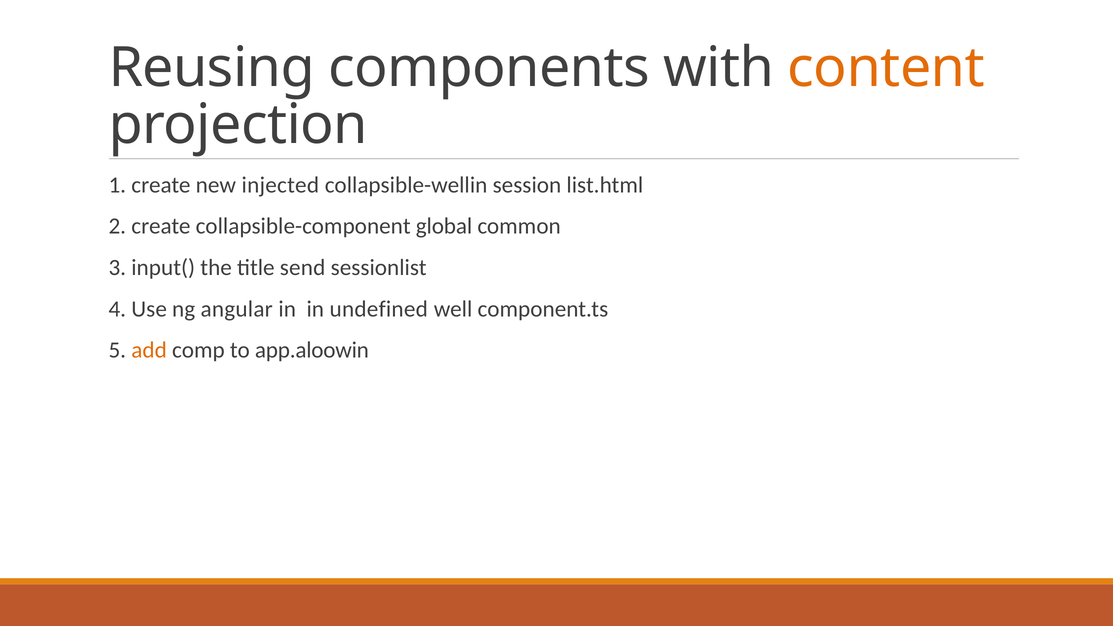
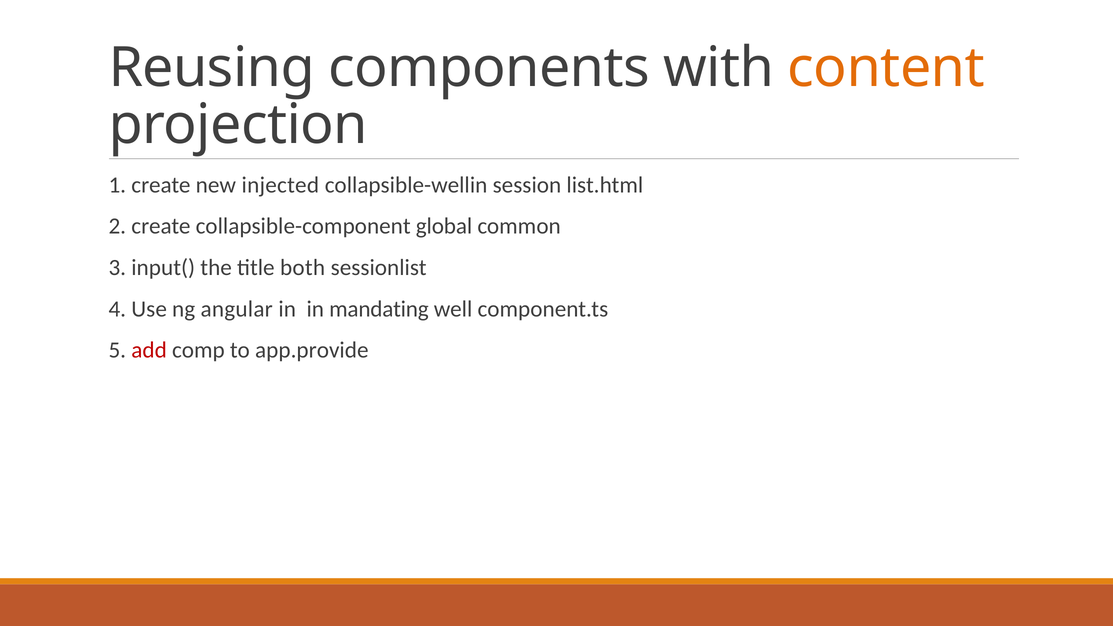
send: send -> both (303, 268)
undefined: undefined -> mandating (379, 309)
add colour: orange -> red (149, 350)
app.aloowin: app.aloowin -> app.provide (312, 350)
